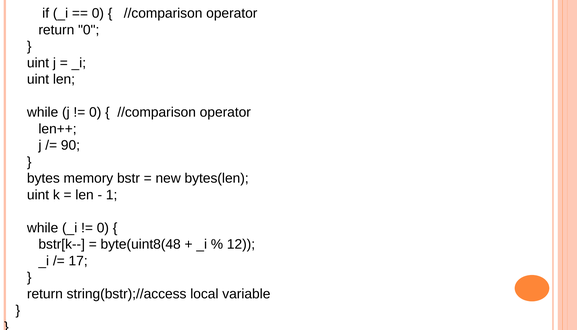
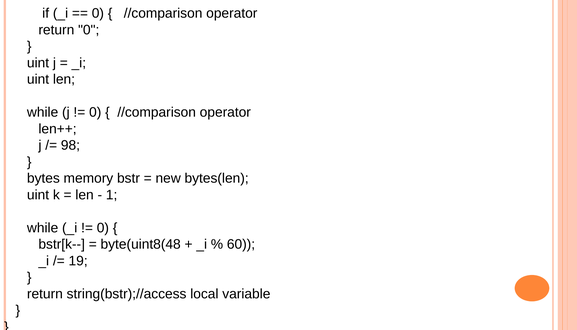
90: 90 -> 98 (70, 145)
12: 12 -> 60 (241, 244)
17: 17 -> 19 (78, 261)
